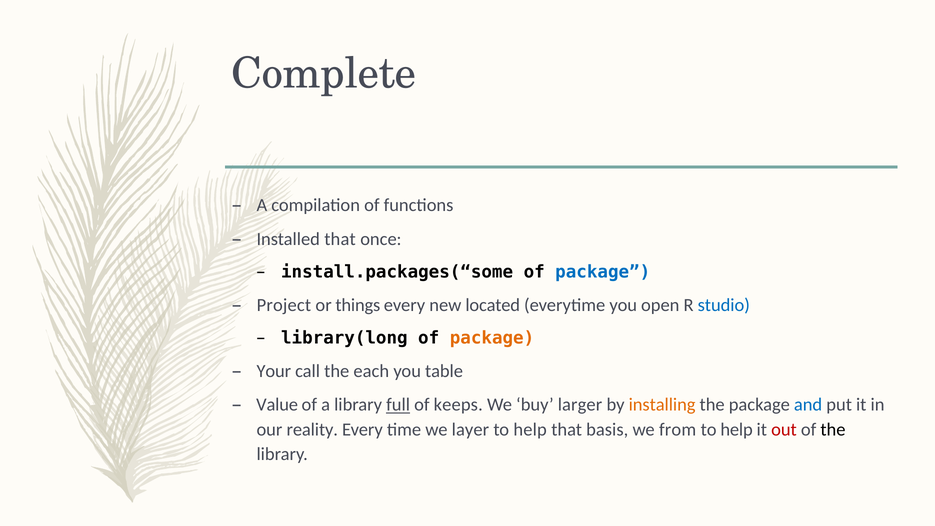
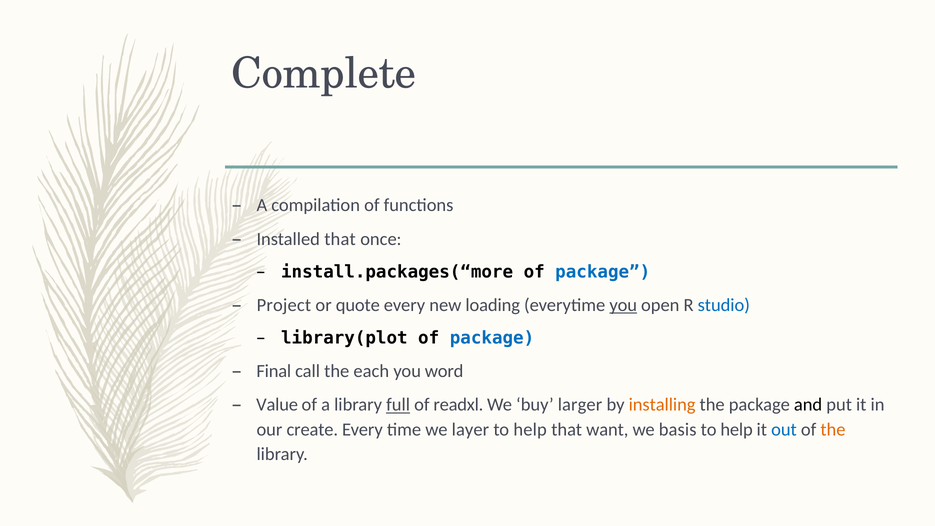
install.packages(“some: install.packages(“some -> install.packages(“more (397, 272)
things: things -> quote (358, 305)
located: located -> loading (493, 305)
you underline: none -> present (623, 305)
library(long: library(long -> library(plot (344, 338)
package colour: orange -> blue (492, 338)
Your: Your -> Final (274, 371)
table: table -> word (444, 371)
keeps: keeps -> readxl (458, 405)
and colour: blue -> black (808, 405)
reality: reality -> create (312, 429)
basis: basis -> want (607, 429)
from: from -> basis (678, 429)
out colour: red -> blue (784, 429)
the colour: black -> orange (833, 429)
